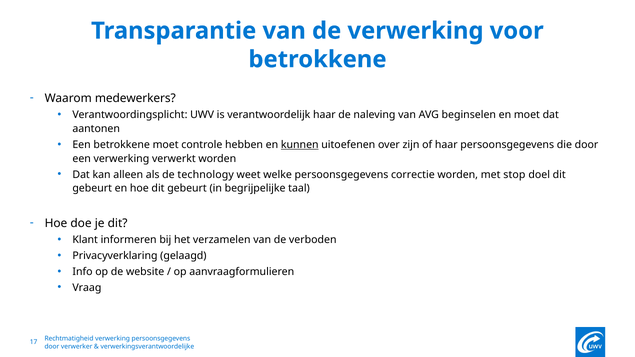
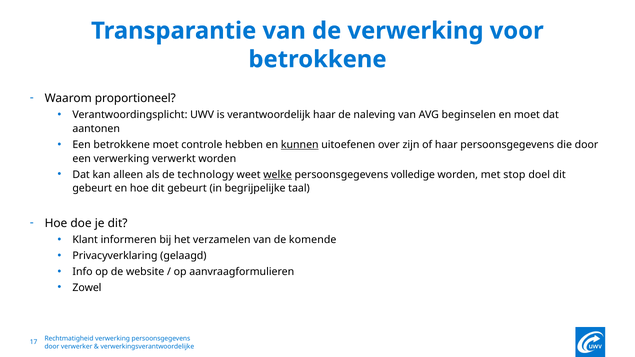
medewerkers: medewerkers -> proportioneel (135, 98)
welke underline: none -> present (278, 175)
correctie: correctie -> volledige (413, 175)
verboden: verboden -> komende (313, 240)
Vraag: Vraag -> Zowel (87, 288)
